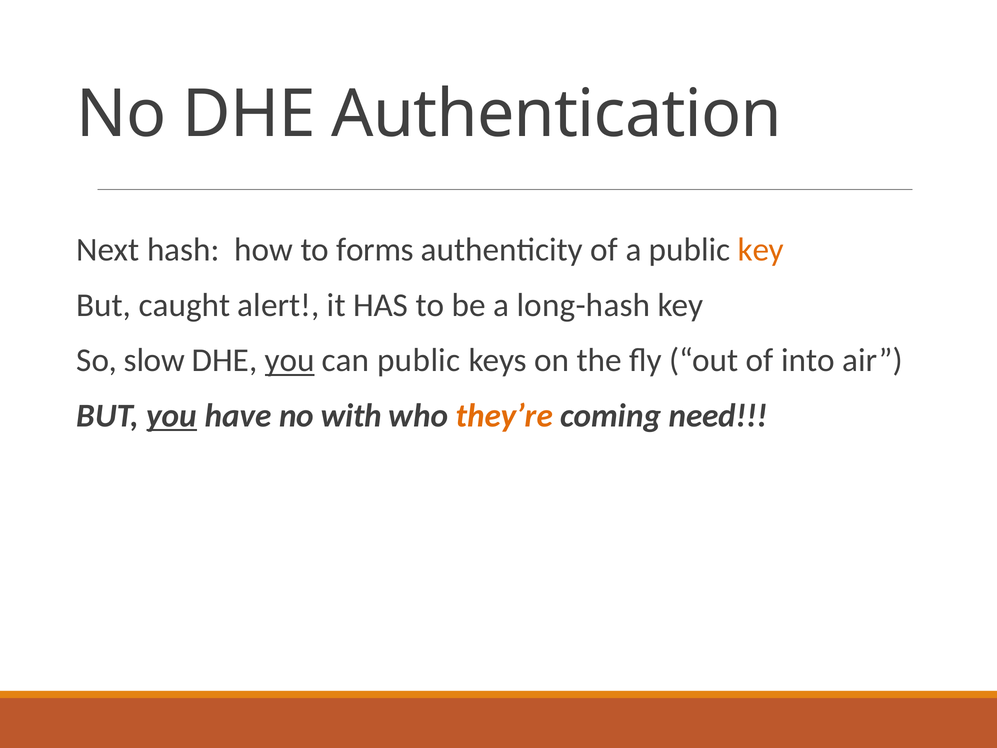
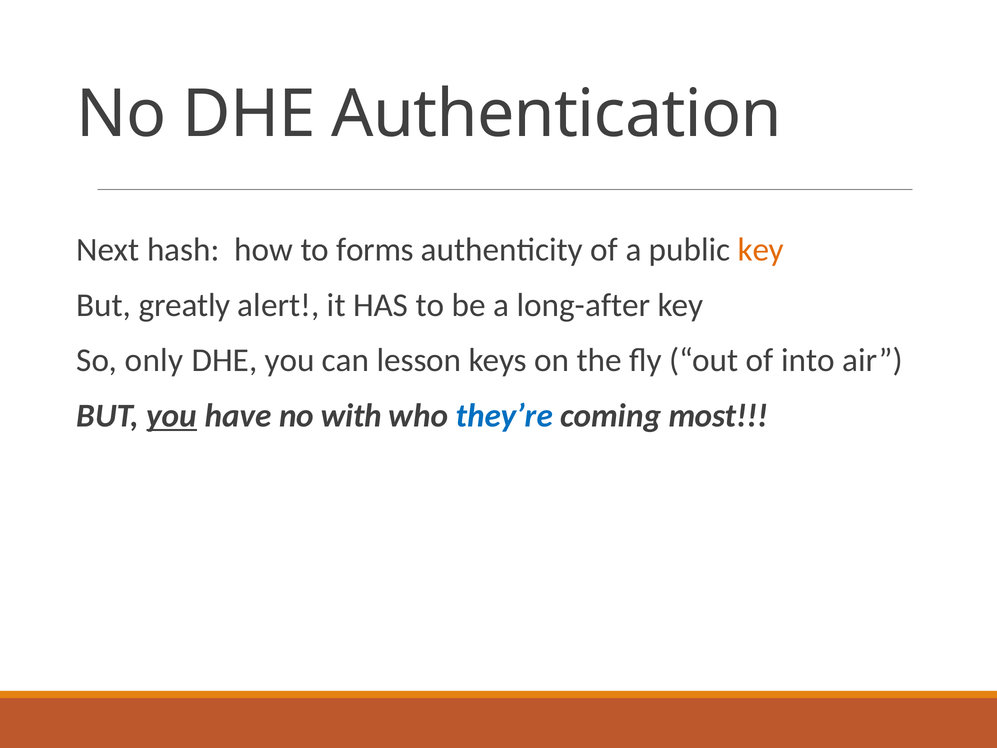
caught: caught -> greatly (185, 305)
long-hash: long-hash -> long-after (583, 305)
slow: slow -> only (154, 360)
you underline: present -> none (290, 360)
can public: public -> lesson (419, 360)
they’re colour: orange -> blue (504, 416)
need: need -> most (718, 416)
